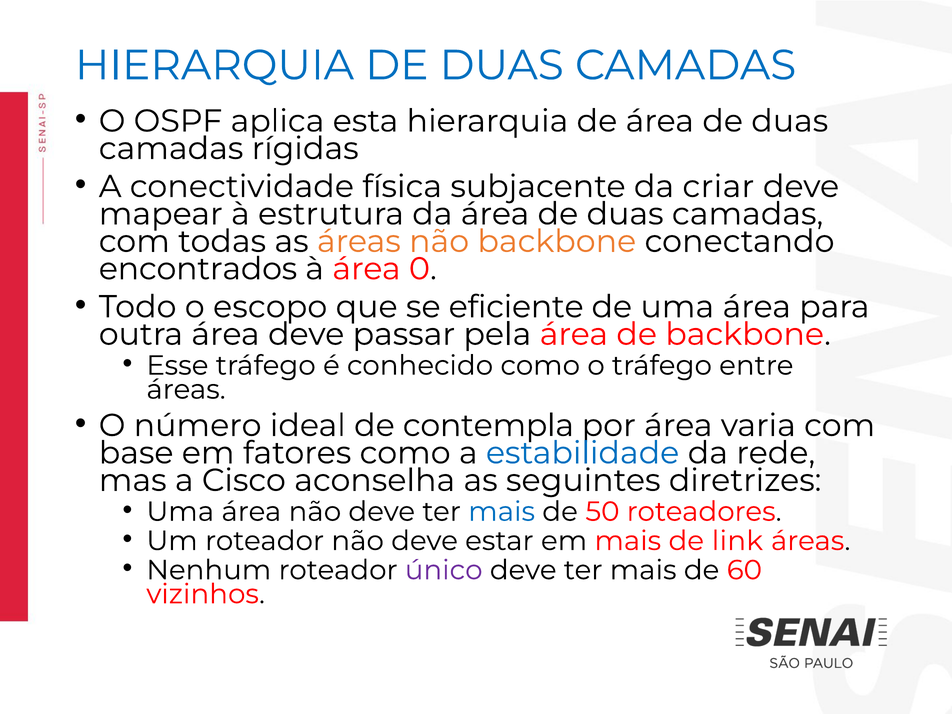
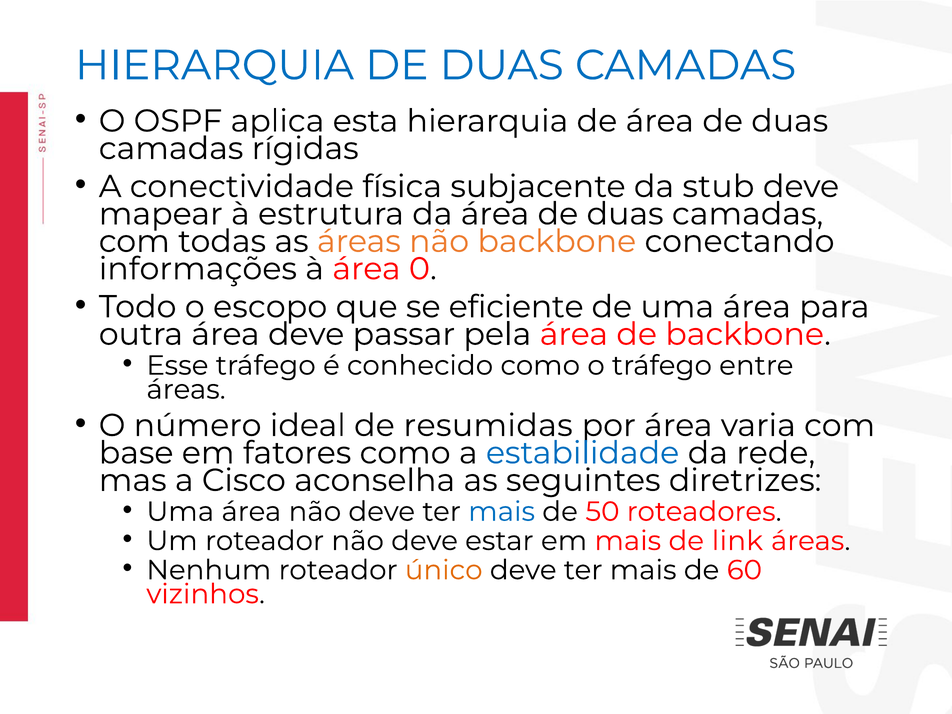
criar: criar -> stub (718, 187)
encontrados: encontrados -> informações (198, 269)
contempla: contempla -> resumidas (488, 426)
único colour: purple -> orange (444, 570)
